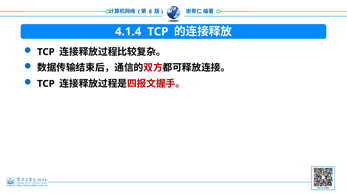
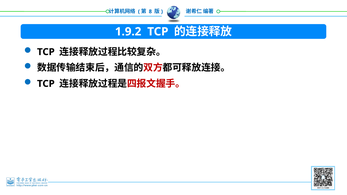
4.1.4: 4.1.4 -> 1.9.2 (128, 32)
